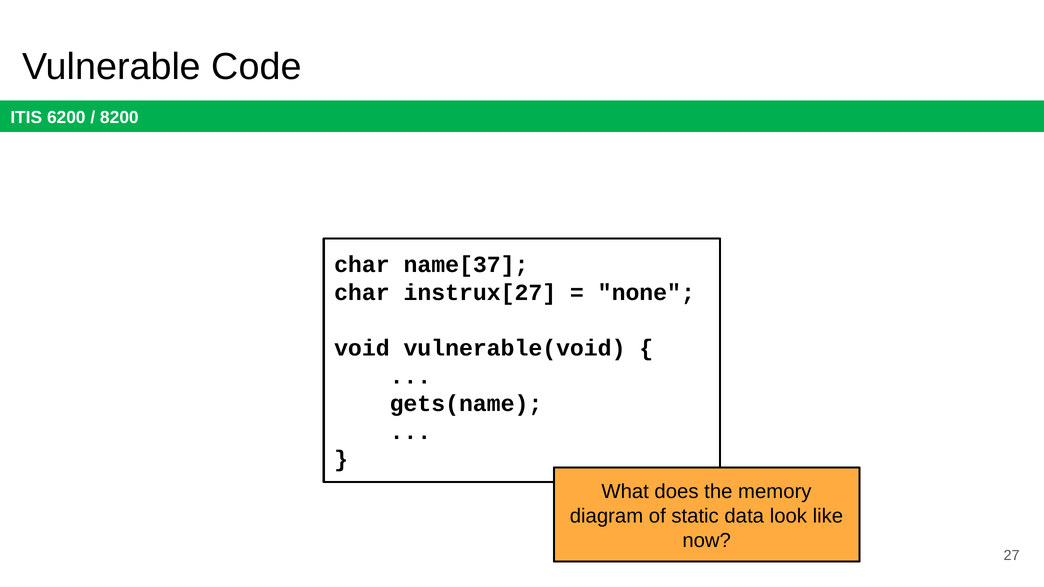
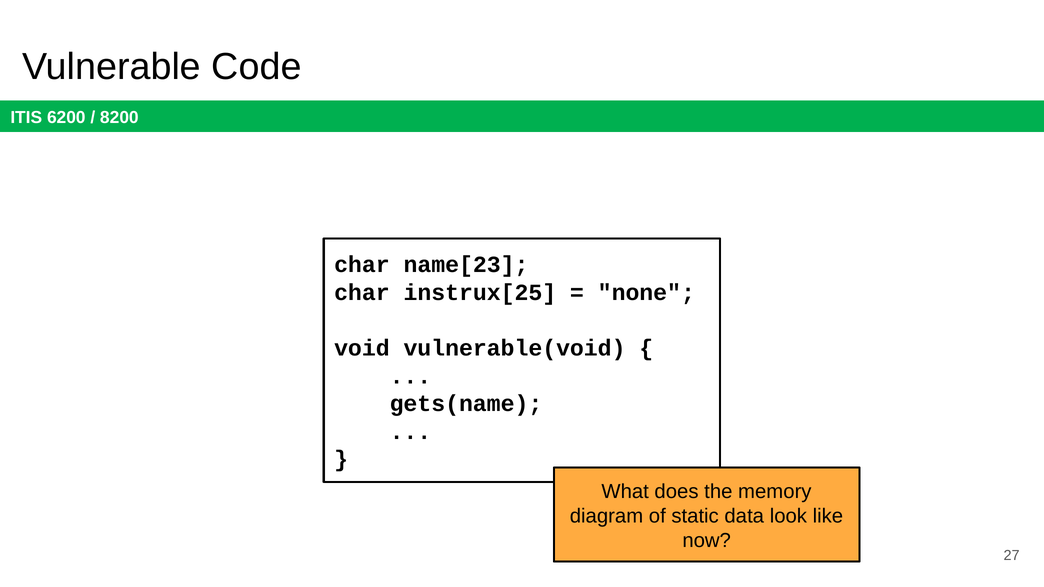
name[37: name[37 -> name[23 (466, 265)
instrux[27: instrux[27 -> instrux[25 (480, 293)
